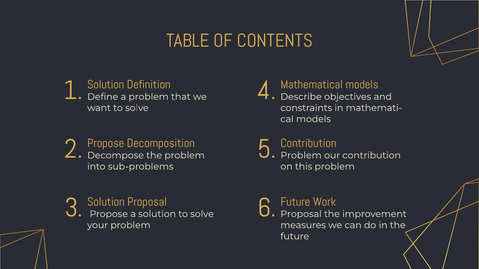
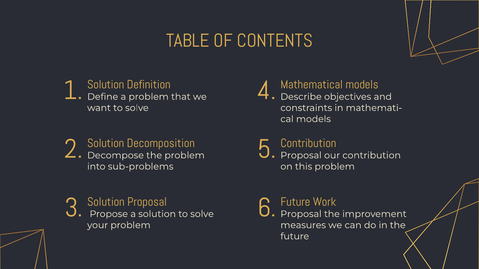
Propose: Propose -> Solution (106, 143)
Problem: Problem -> Proposal (301, 156)
